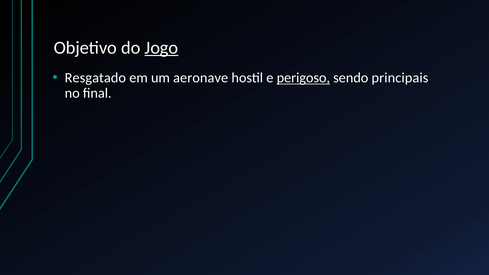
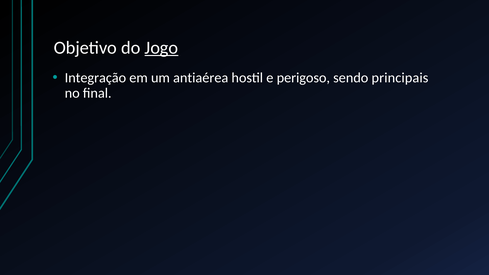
Resgatado: Resgatado -> Integração (95, 78)
aeronave: aeronave -> antiaérea (201, 78)
perigoso underline: present -> none (303, 78)
